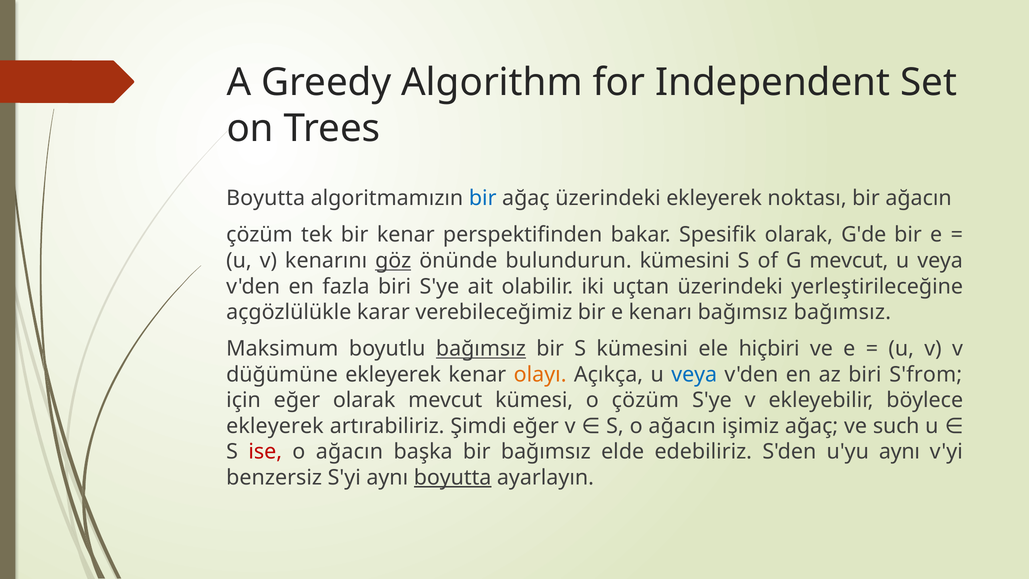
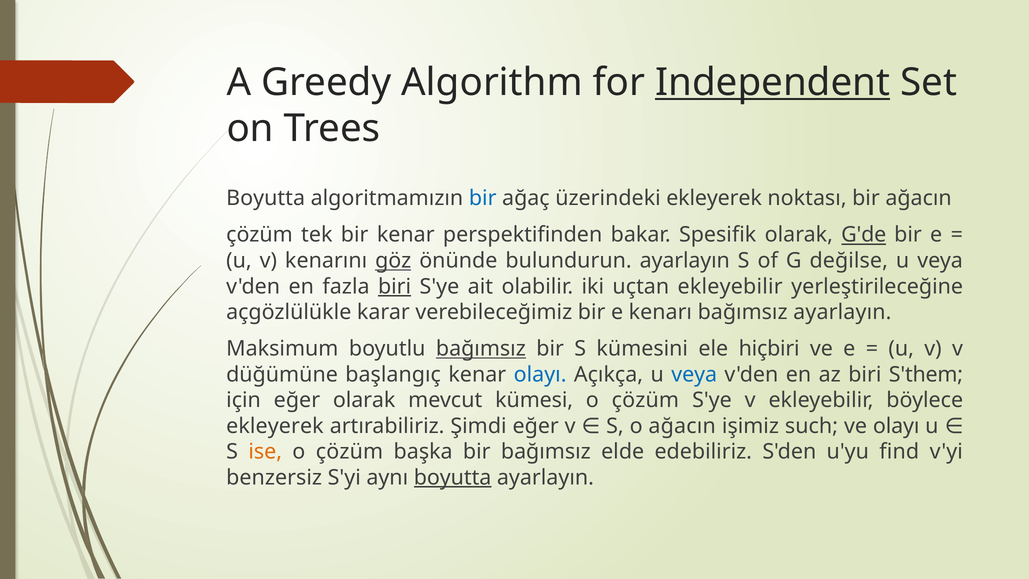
Independent underline: none -> present (773, 82)
G'de underline: none -> present (864, 235)
bulundurun kümesini: kümesini -> ayarlayın (685, 261)
G mevcut: mevcut -> değilse (849, 261)
biri underline: none -> present (395, 286)
uçtan üzerindeki: üzerindeki -> ekleyebilir (730, 286)
bağımsız bağımsız: bağımsız -> ayarlayın (842, 312)
düğümüne ekleyerek: ekleyerek -> başlangıç (393, 374)
olayı colour: orange -> blue (540, 374)
S'from: S'from -> S'them (926, 374)
işimiz ağaç: ağaç -> such (811, 426)
ve such: such -> olayı (896, 426)
ise colour: red -> orange (265, 452)
ağacın: ağacın -> çözüm (349, 452)
u'yu aynı: aynı -> find (899, 452)
